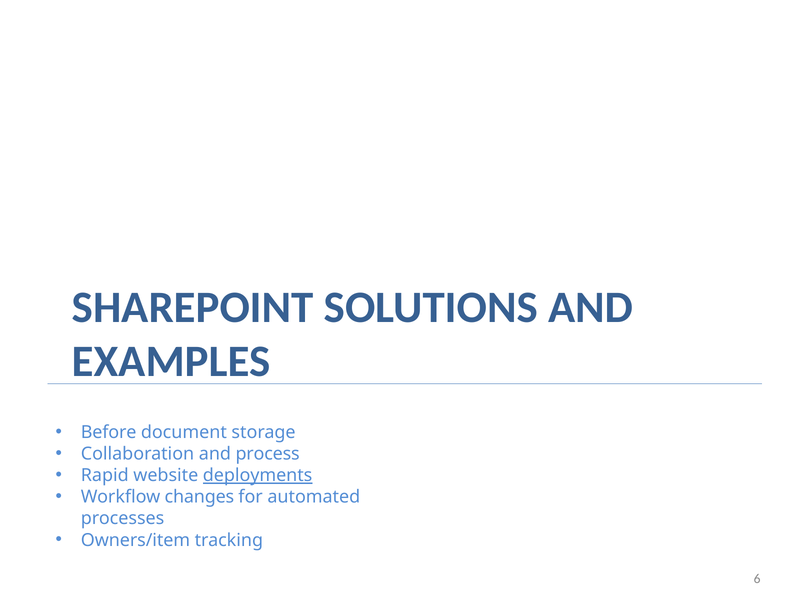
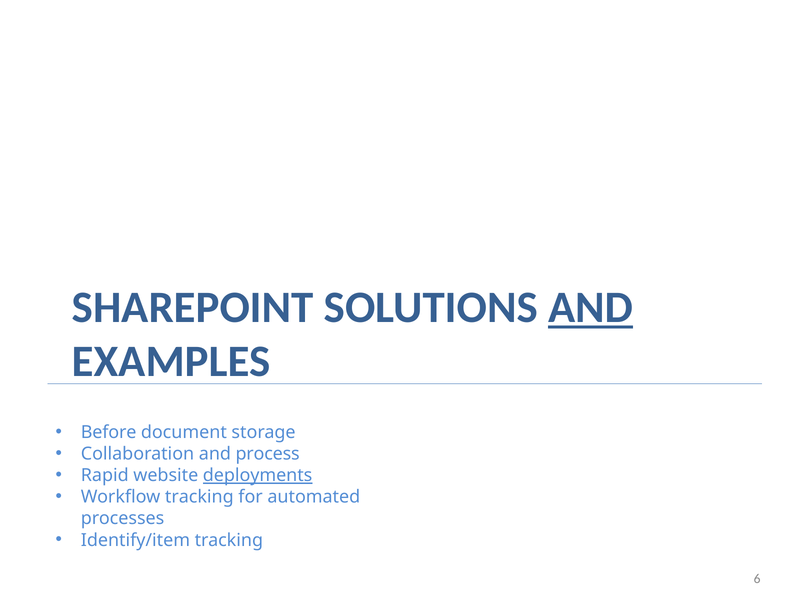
AND underline: none -> present (591, 308)
Workflow changes: changes -> tracking (199, 498)
Owners/item: Owners/item -> Identify/item (135, 541)
